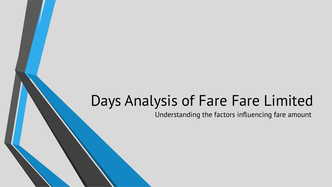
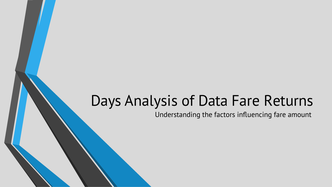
of Fare: Fare -> Data (213, 101)
Limited: Limited -> Returns (289, 101)
